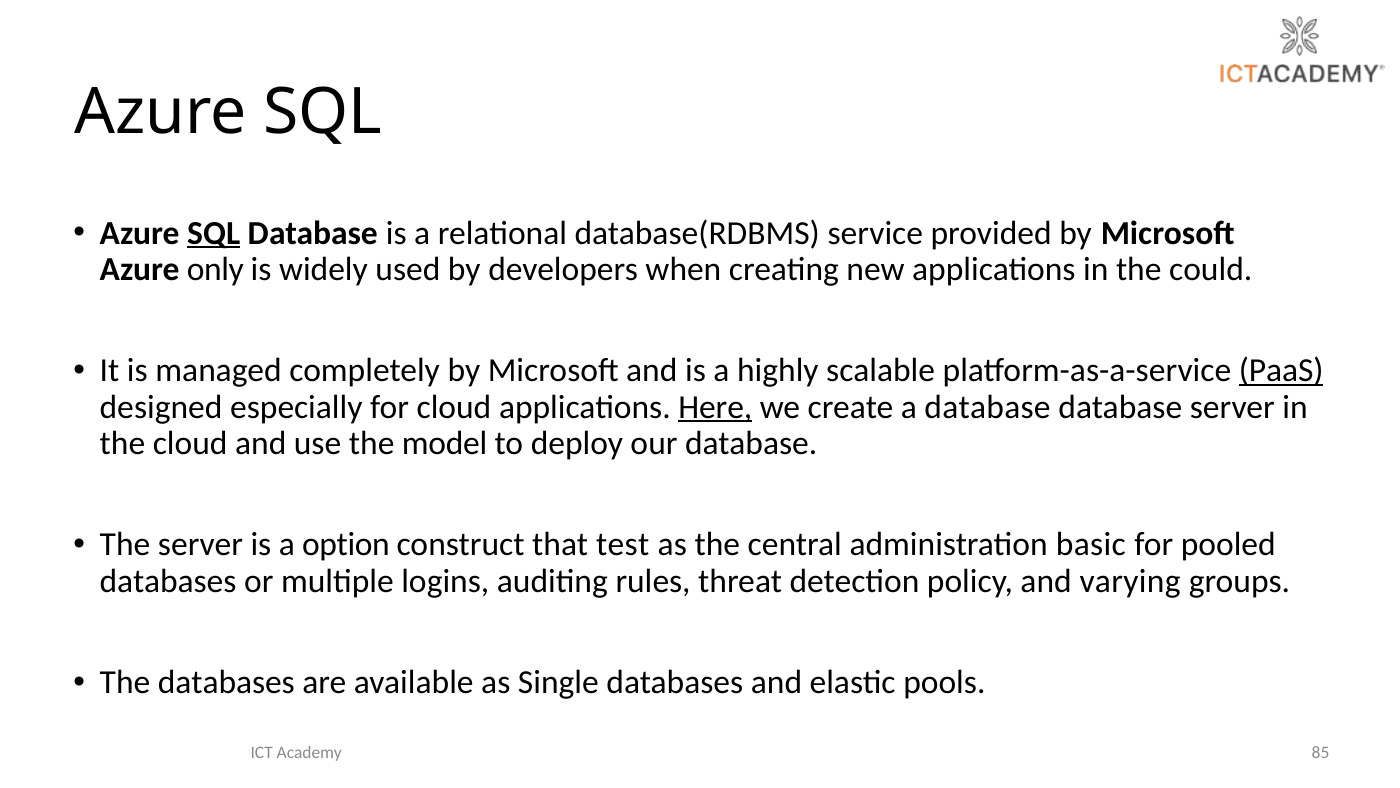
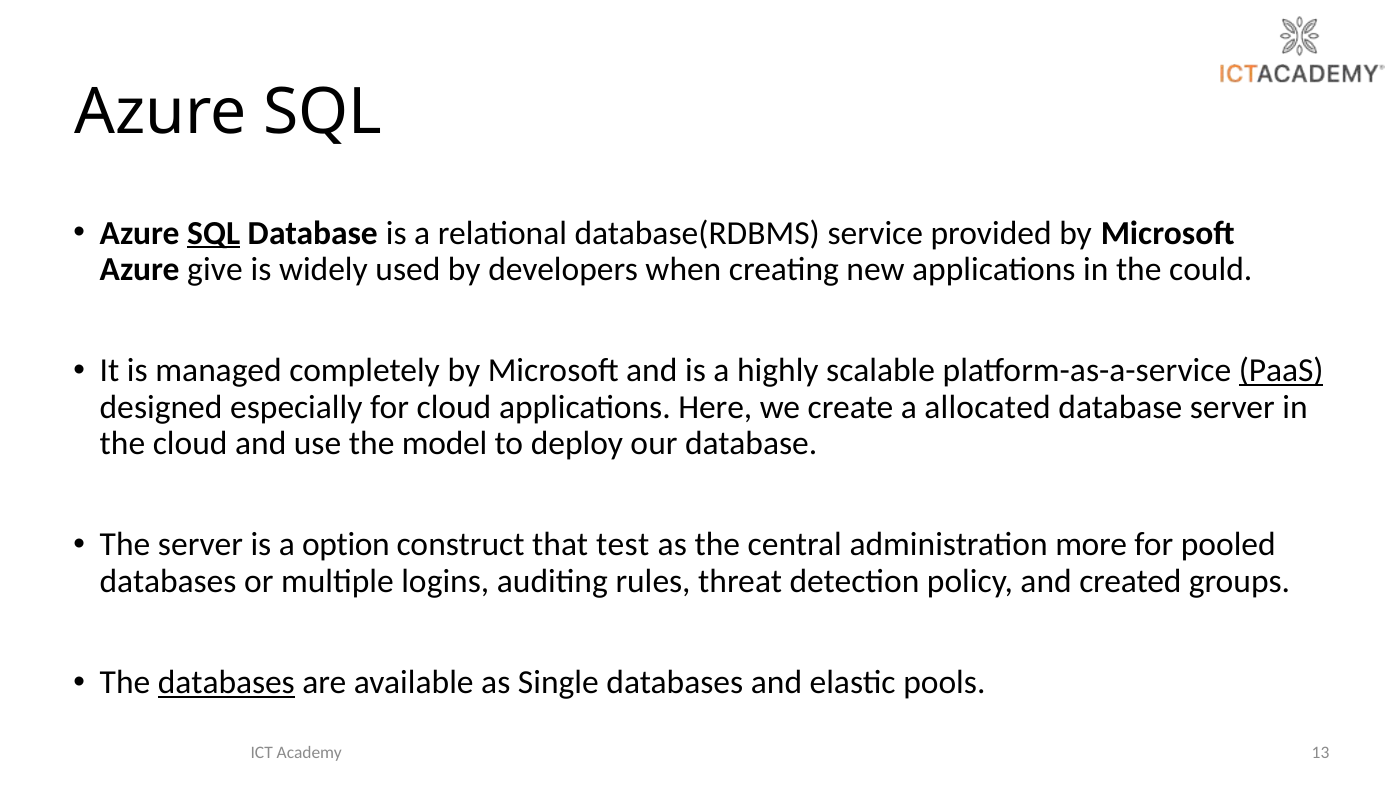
only: only -> give (215, 269)
Here underline: present -> none (715, 407)
a database: database -> allocated (988, 407)
basic: basic -> more (1091, 545)
varying: varying -> created (1130, 581)
databases underline: none -> present (226, 682)
85: 85 -> 13 (1321, 752)
